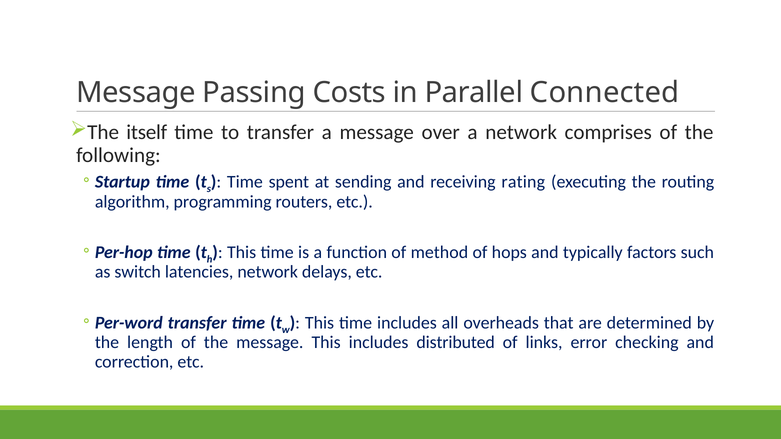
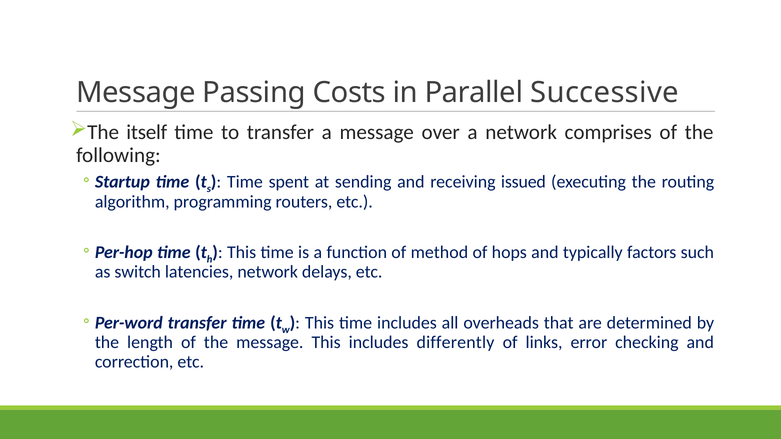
Connected: Connected -> Successive (605, 93)
rating: rating -> issued (523, 182)
distributed: distributed -> differently (455, 343)
